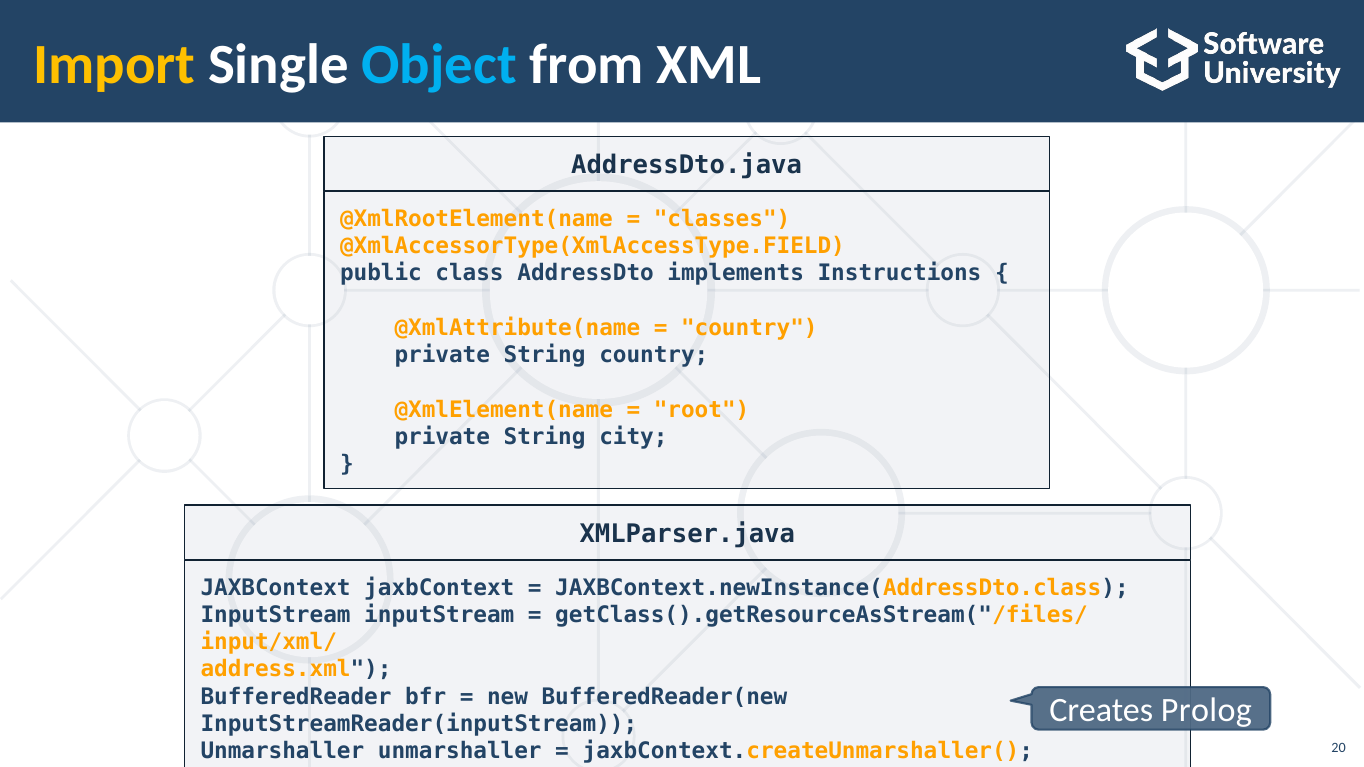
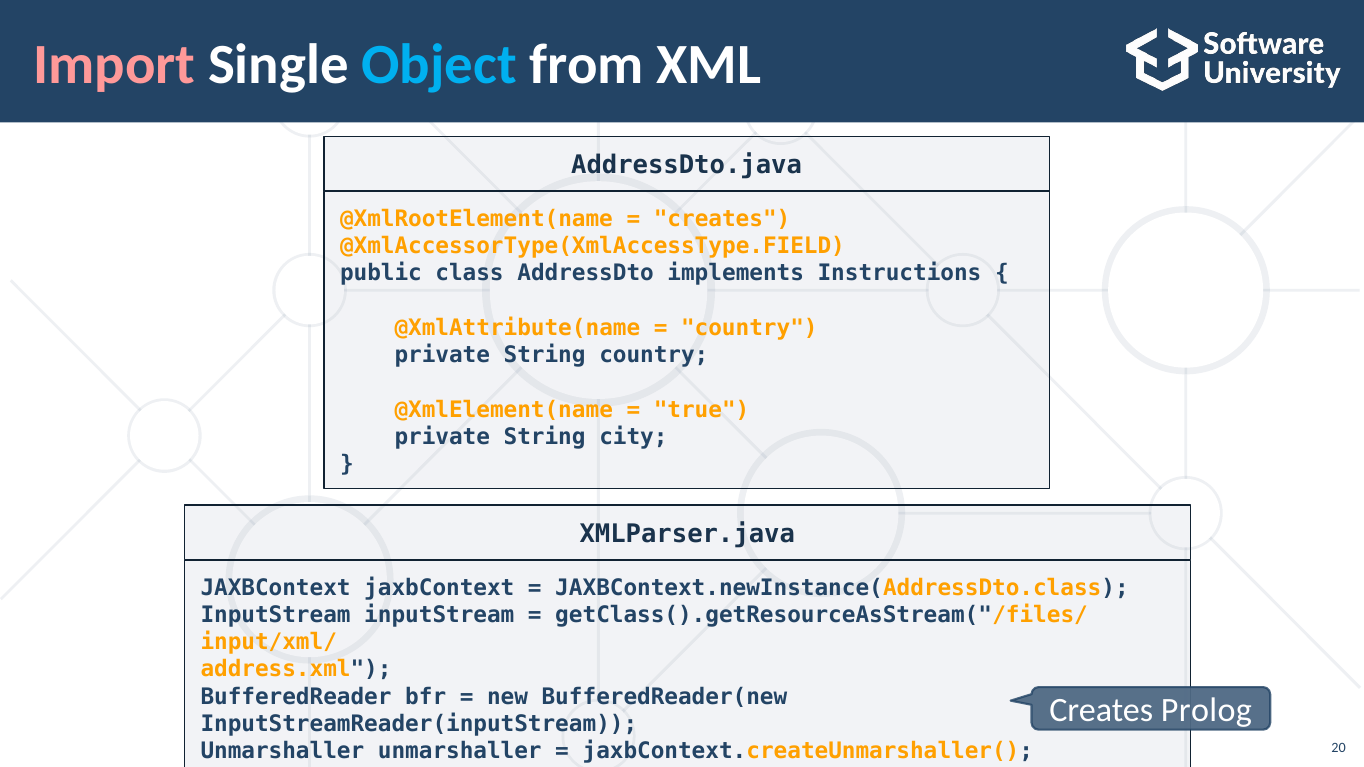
Import colour: yellow -> pink (114, 65)
classes: classes -> creates (722, 219)
root: root -> true (702, 410)
